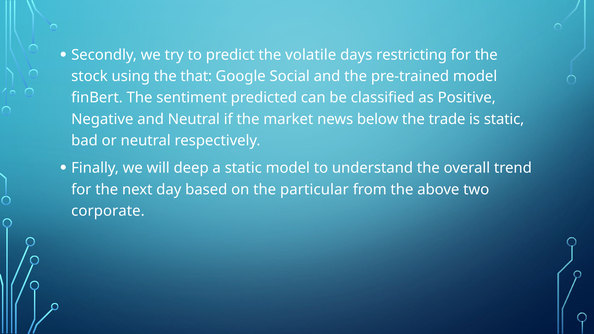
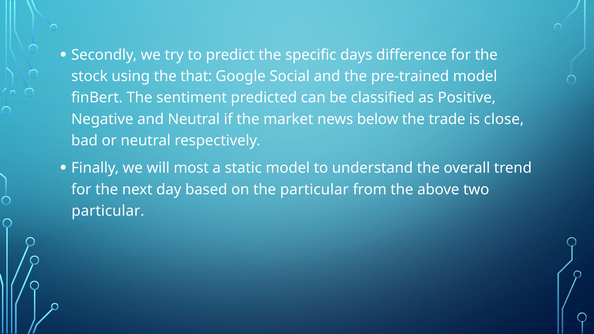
volatile: volatile -> specific (311, 55)
restricting: restricting -> difference (412, 55)
is static: static -> close (504, 119)
deep: deep -> most (191, 168)
corporate: corporate -> particular (108, 211)
